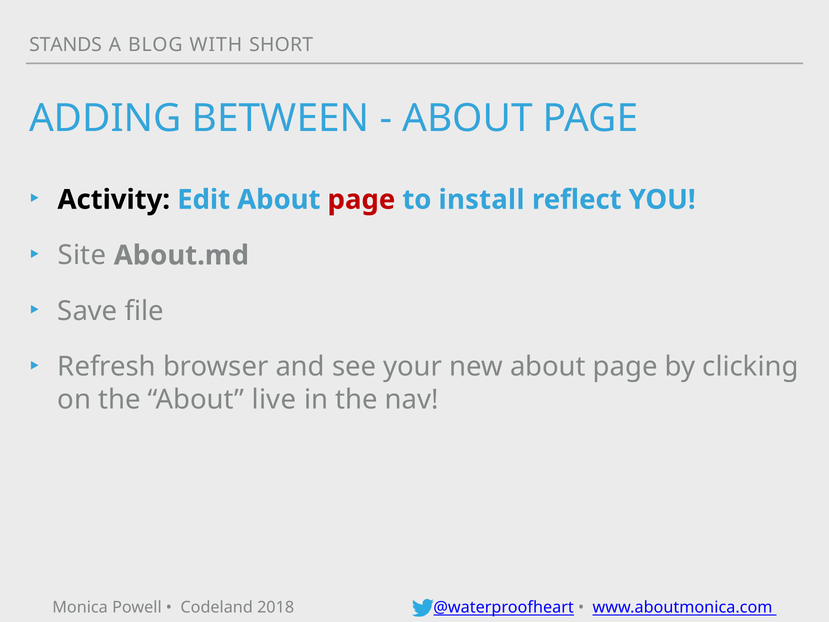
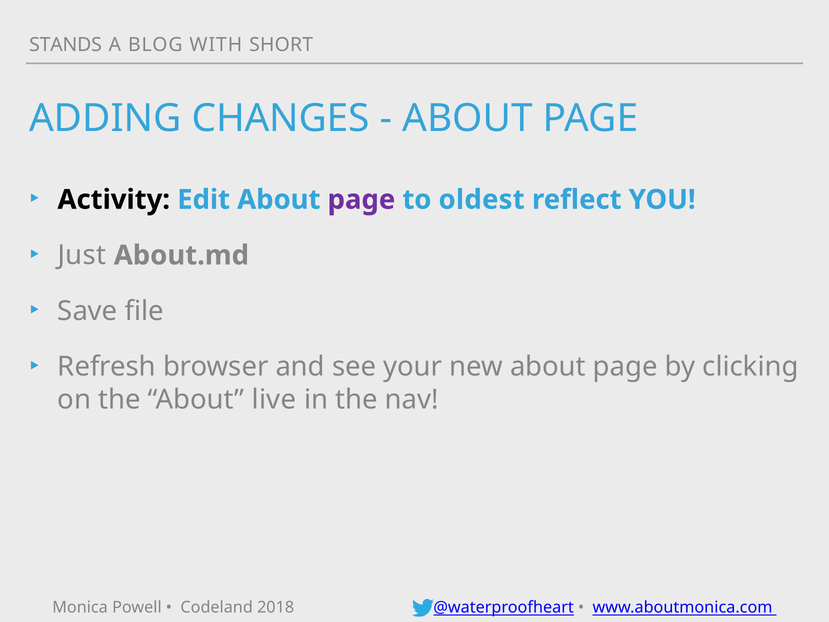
BETWEEN: BETWEEN -> CHANGES (281, 118)
page colour: red -> purple (361, 200)
install: install -> oldest (482, 200)
Site: Site -> Just (82, 255)
